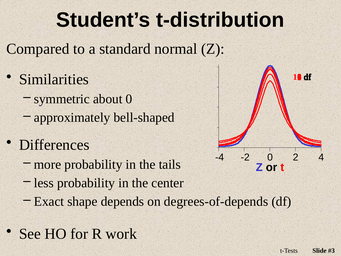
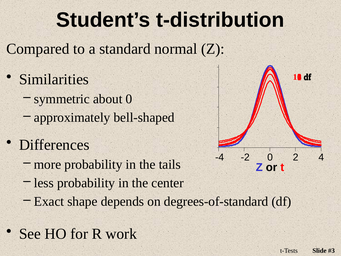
degrees-of-depends: degrees-of-depends -> degrees-of-standard (216, 201)
